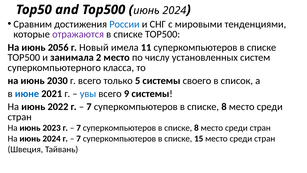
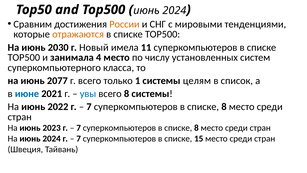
России colour: blue -> orange (124, 24)
отражаются colour: purple -> orange (78, 34)
2056: 2056 -> 2030 (58, 47)
2: 2 -> 4 (99, 57)
2030: 2030 -> 2077 (57, 81)
5: 5 -> 1 (138, 81)
своего: своего -> целям (197, 81)
всего 9: 9 -> 8 (127, 94)
